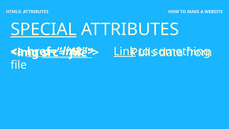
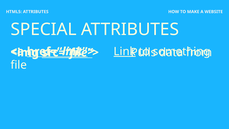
SPECIAL underline: present -> none (44, 29)
